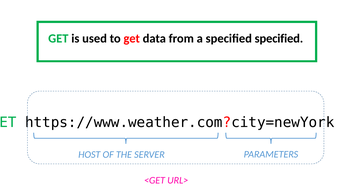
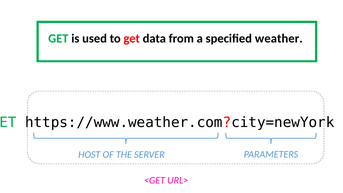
specified specified: specified -> weather (279, 39)
